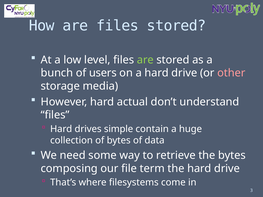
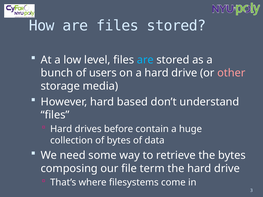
are colour: light green -> light blue (145, 60)
actual: actual -> based (132, 102)
simple: simple -> before (119, 129)
